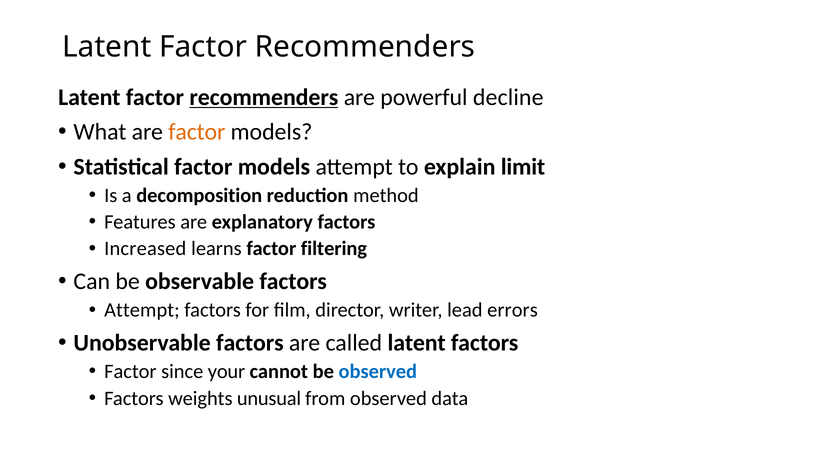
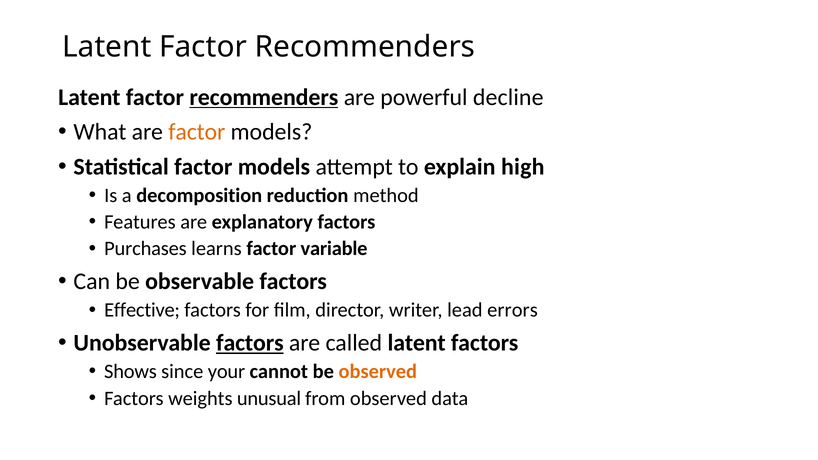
limit: limit -> high (523, 167)
Increased: Increased -> Purchases (145, 249)
filtering: filtering -> variable (334, 249)
Attempt: Attempt -> Effective (142, 310)
factors underline: none -> present (250, 343)
Factor: Factor -> Shows (130, 372)
observed colour: blue -> orange (378, 372)
